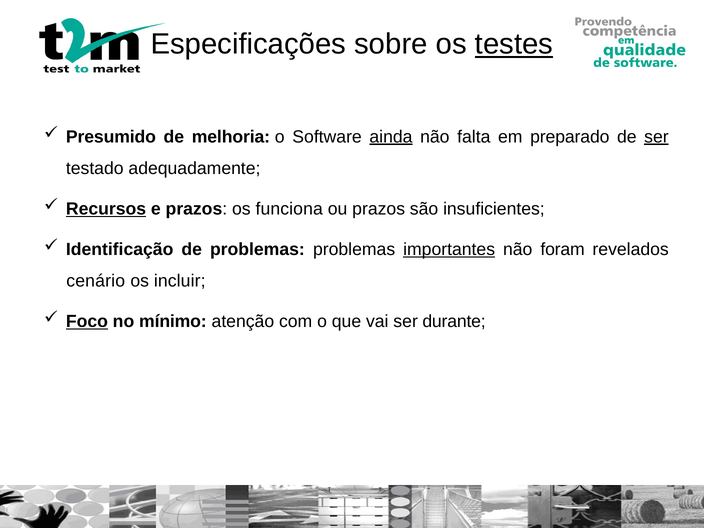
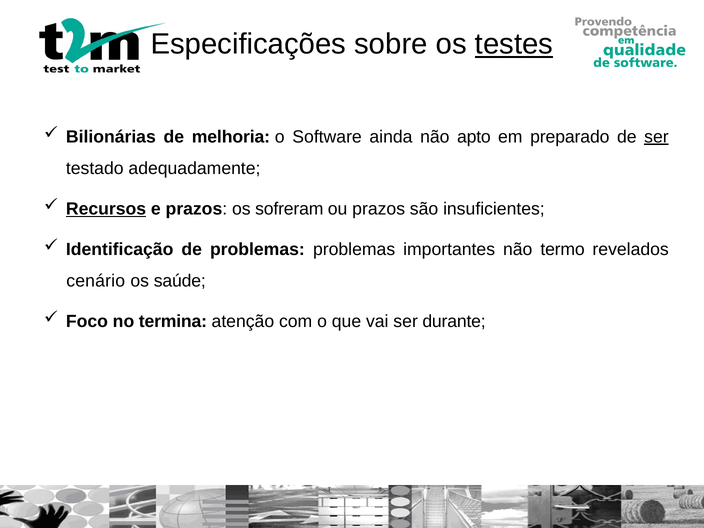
Presumido: Presumido -> Bilionárias (111, 137)
ainda underline: present -> none (391, 137)
falta: falta -> apto (474, 137)
funciona: funciona -> sofreram (289, 209)
importantes underline: present -> none (449, 249)
foram: foram -> termo (563, 249)
incluir: incluir -> saúde (180, 281)
Foco underline: present -> none (87, 322)
mínimo: mínimo -> termina (173, 322)
